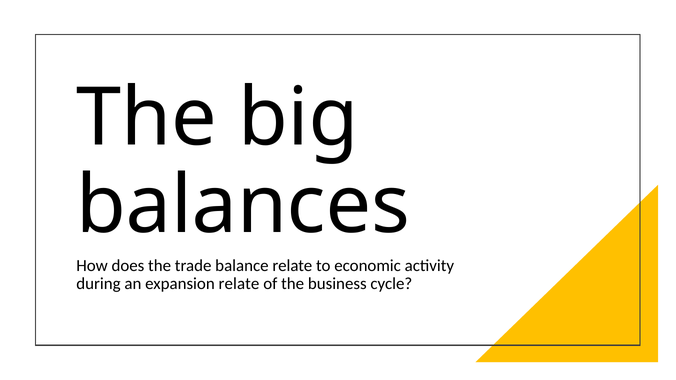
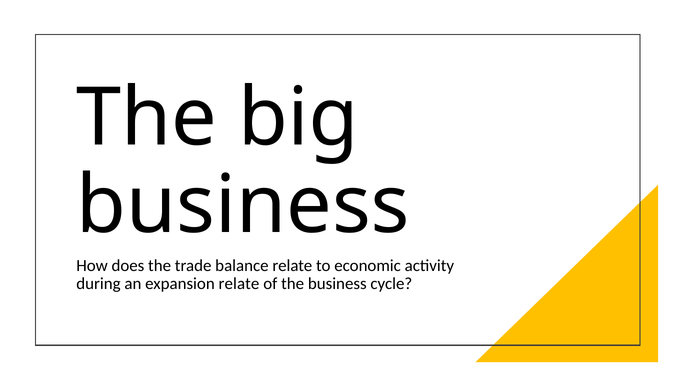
balances: balances -> business (243, 206)
